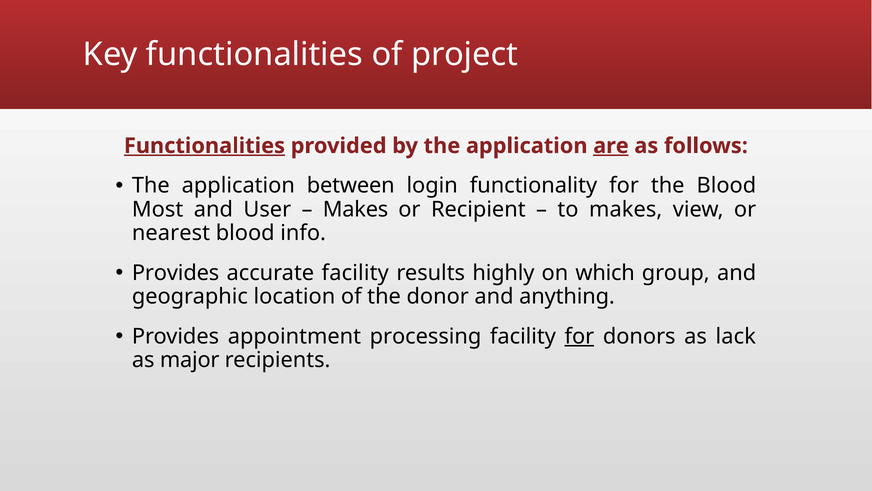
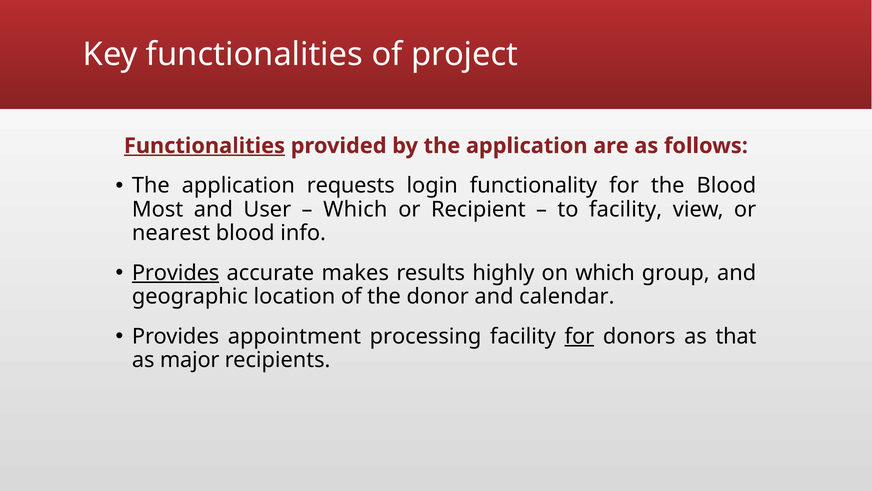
are underline: present -> none (611, 146)
between: between -> requests (351, 186)
Makes: Makes -> Which (355, 209)
to makes: makes -> facility (626, 209)
Provides underline: none -> present (176, 273)
accurate facility: facility -> makes (355, 273)
anything: anything -> calendar (567, 296)
lack: lack -> that (736, 336)
